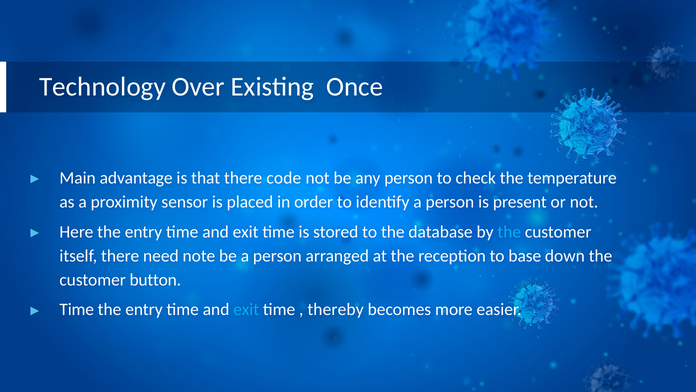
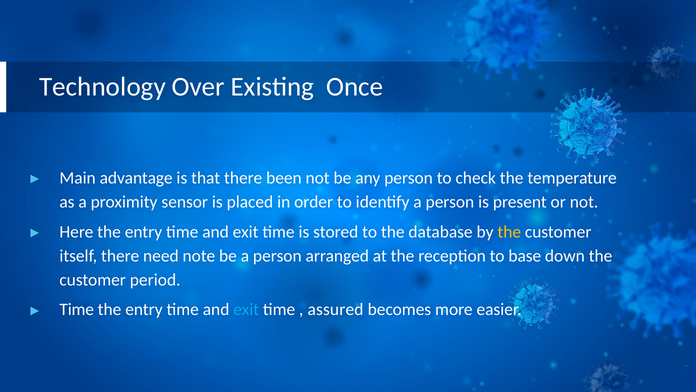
code: code -> been (284, 178)
the colour: light blue -> yellow (509, 231)
button: button -> period (155, 279)
thereby: thereby -> assured (336, 309)
